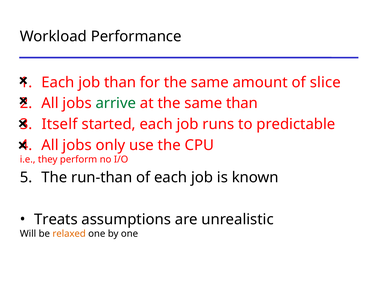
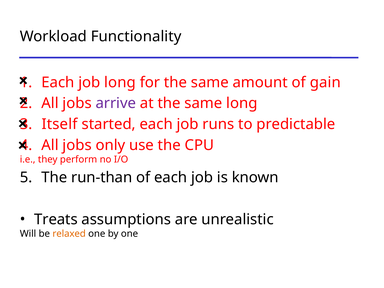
Performance: Performance -> Functionality (136, 37)
job than: than -> long (120, 82)
slice: slice -> gain (325, 82)
arrive colour: green -> purple (116, 103)
same than: than -> long (242, 103)
